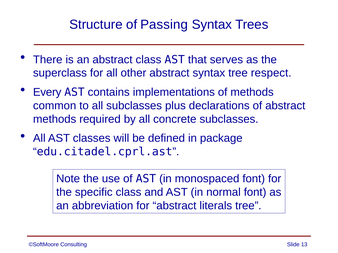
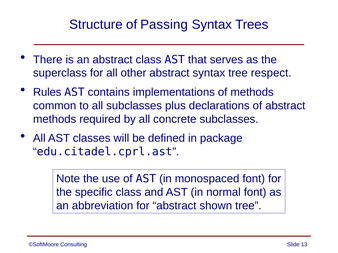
Every: Every -> Rules (47, 92)
literals: literals -> shown (216, 206)
